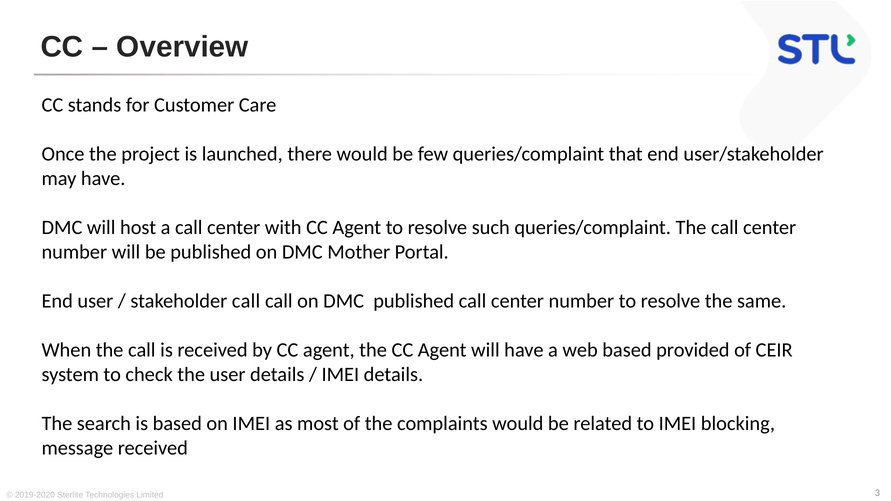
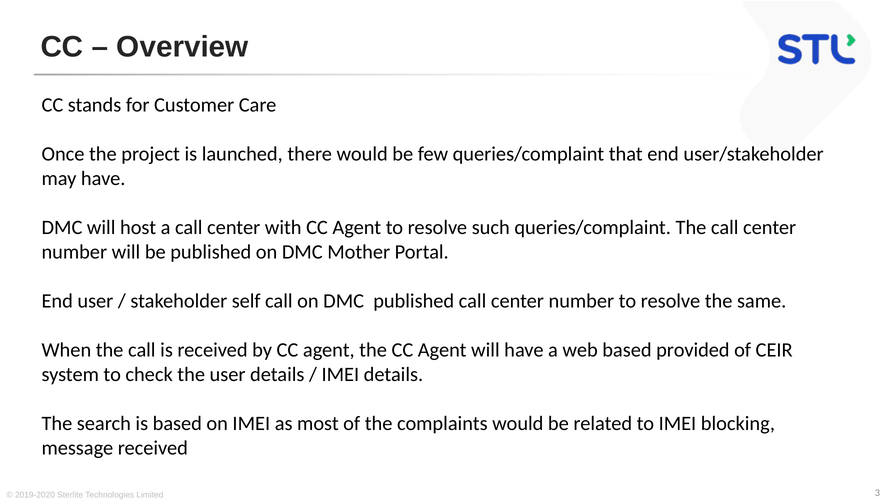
stakeholder call: call -> self (246, 301)
